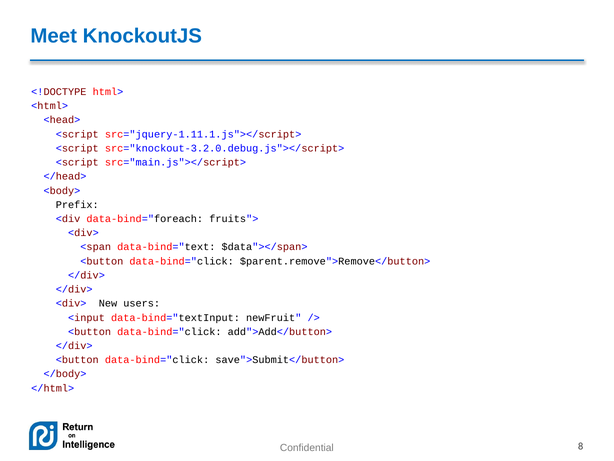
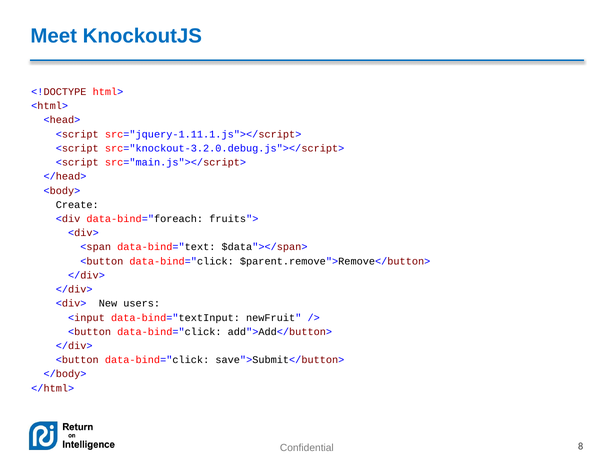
Prefix: Prefix -> Create (77, 205)
